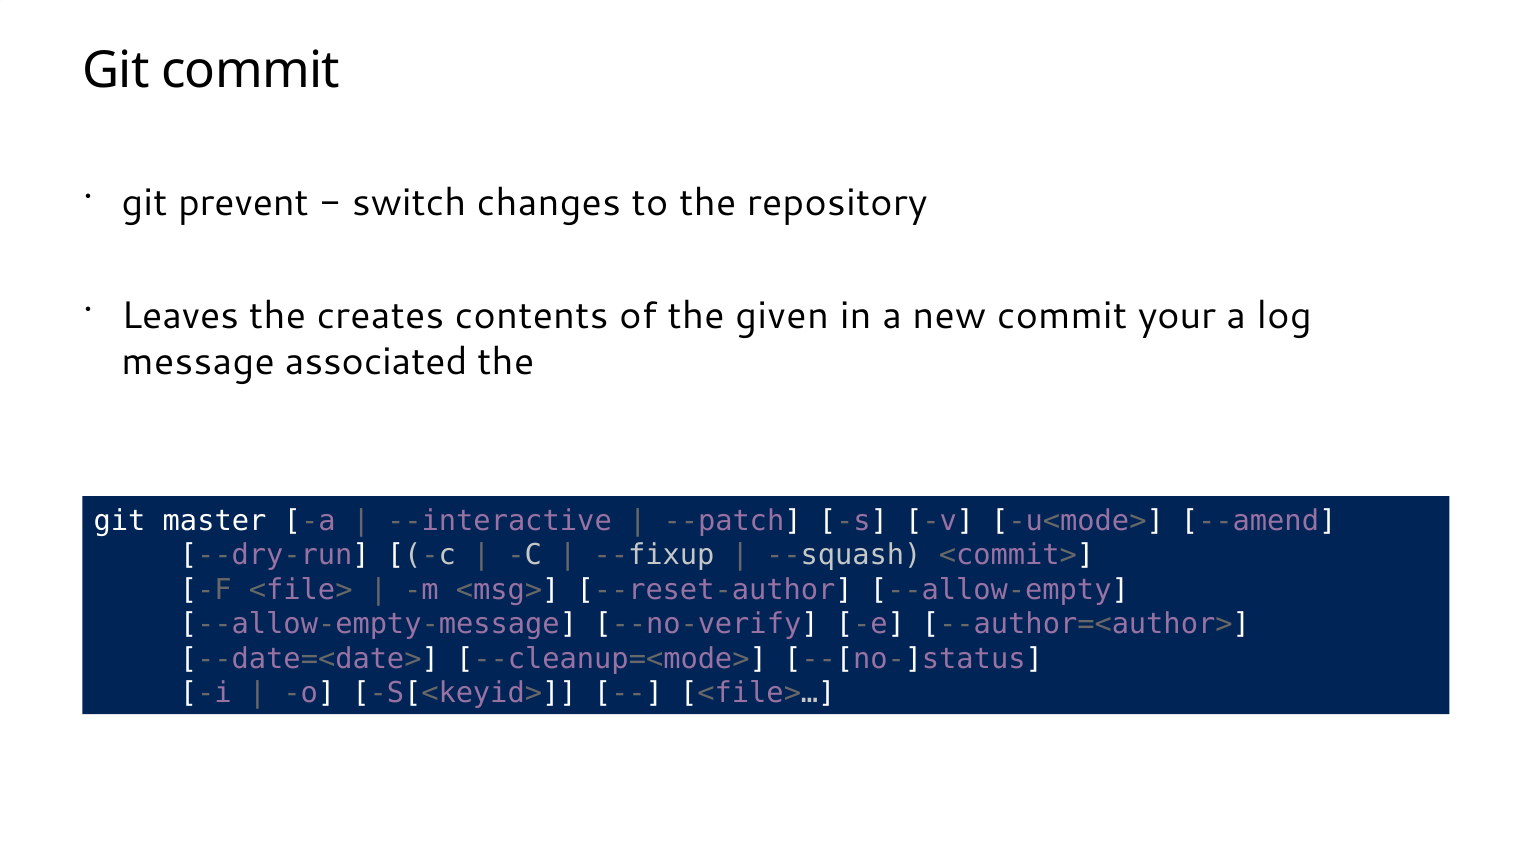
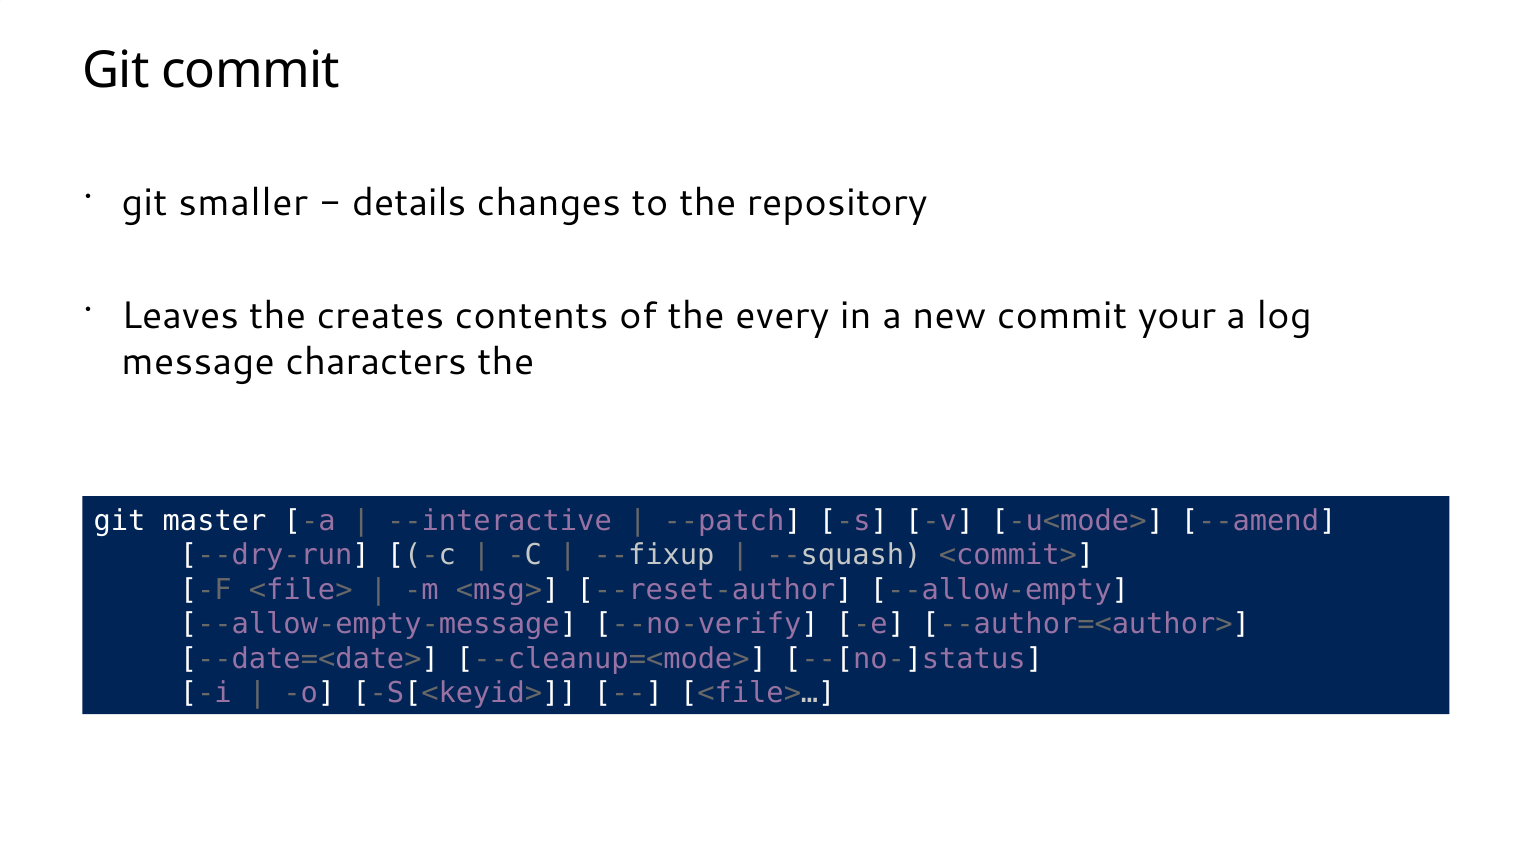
prevent: prevent -> smaller (243, 203)
switch: switch -> details (409, 203)
given: given -> every (782, 316)
associated: associated -> characters (376, 362)
